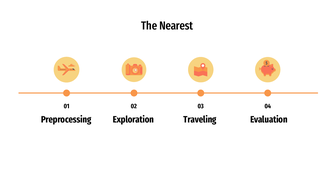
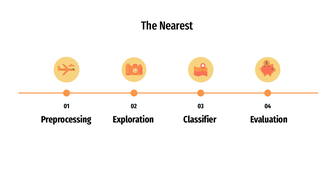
Traveling: Traveling -> Classifier (200, 119)
